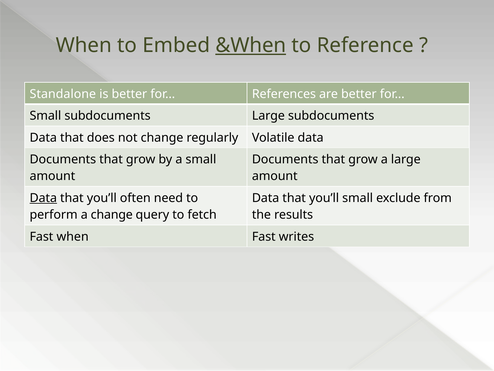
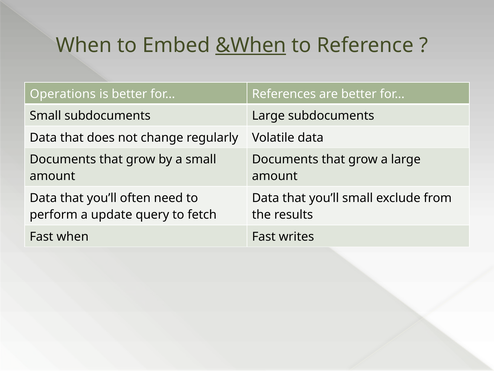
Standalone: Standalone -> Operations (63, 94)
Data underline: present -> none (43, 198)
a change: change -> update (112, 215)
